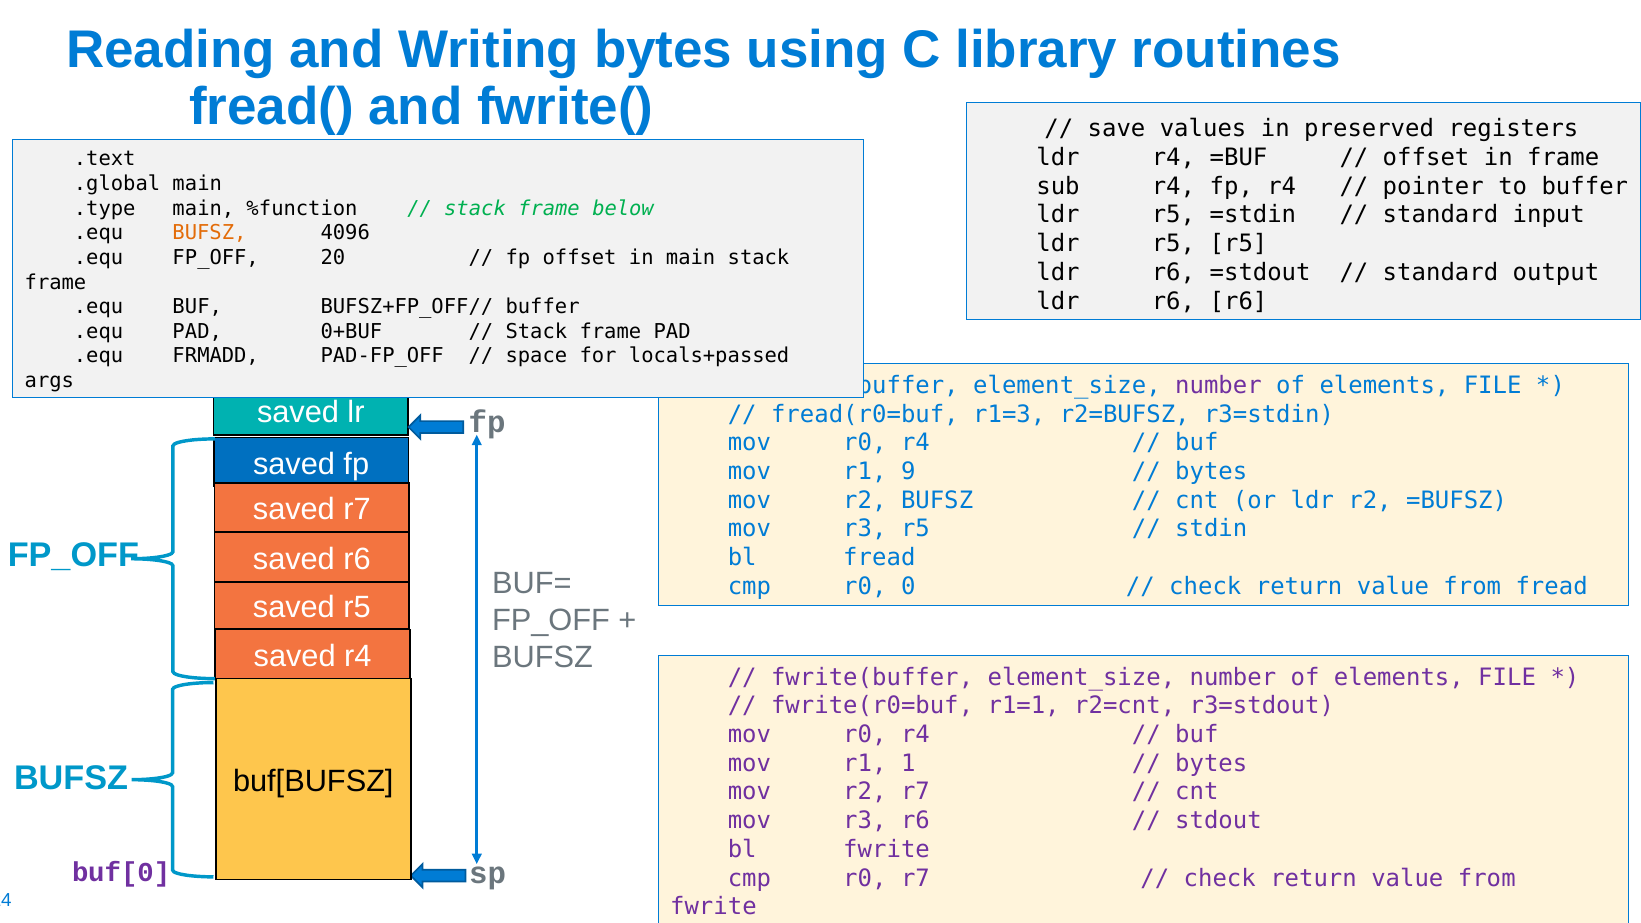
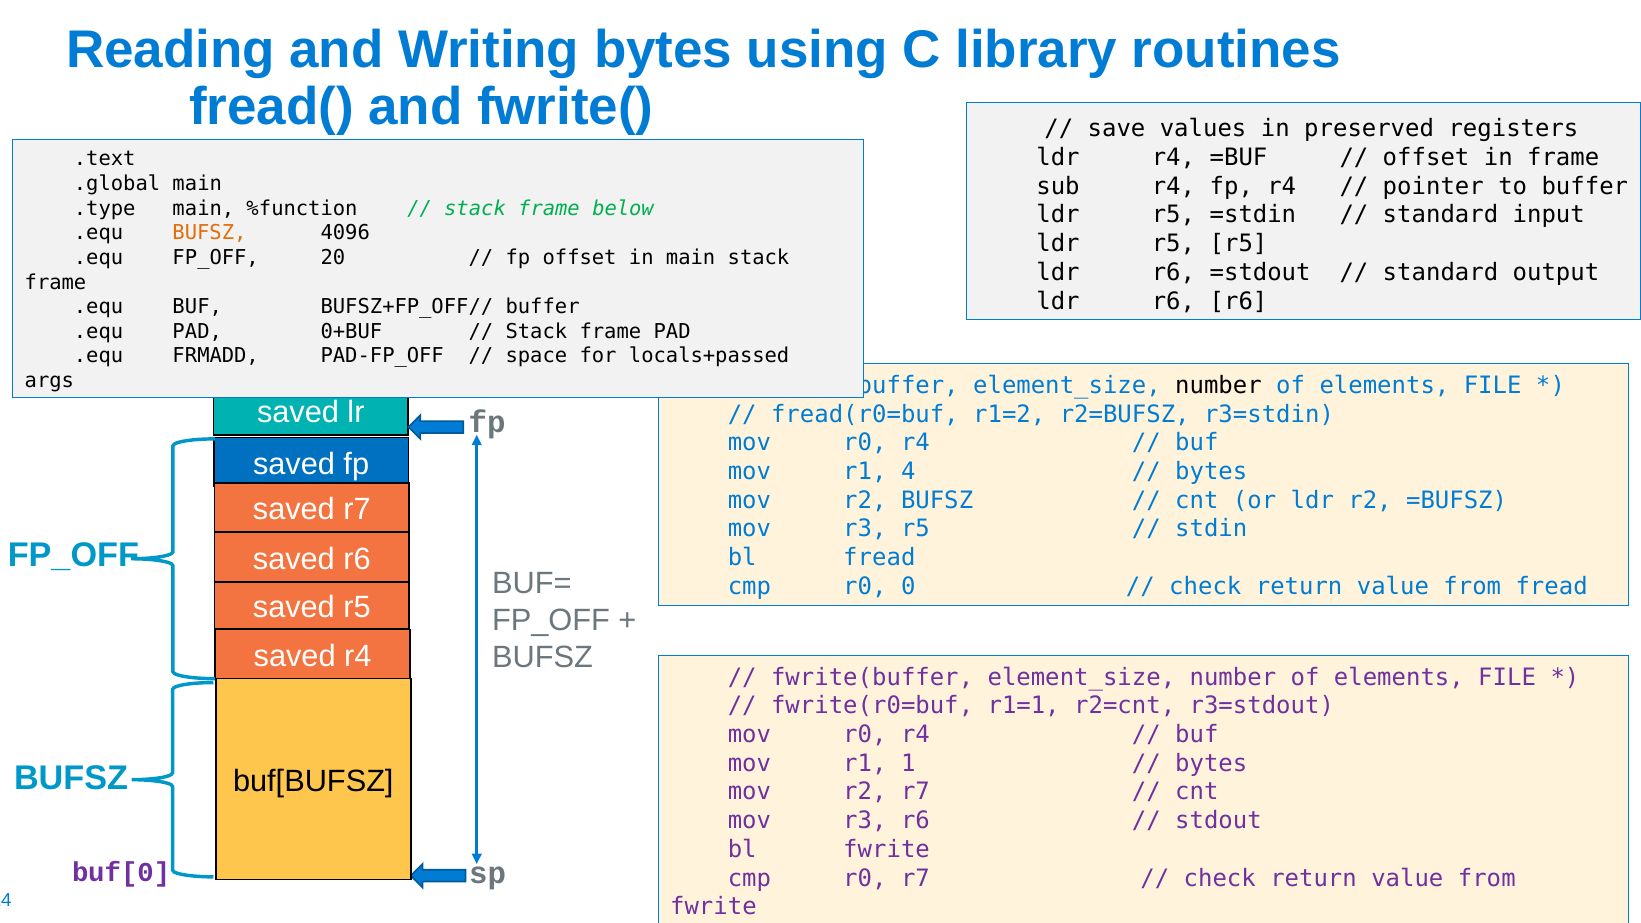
number colour: purple -> black (1218, 385)
r1=3: r1=3 -> r1=2 (1009, 414)
9: 9 -> 4 (908, 472)
